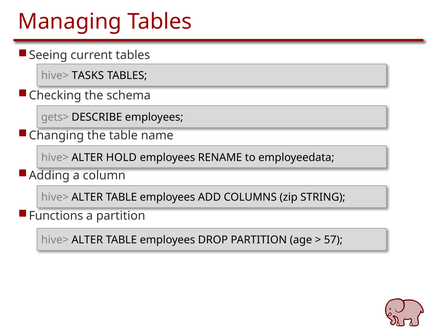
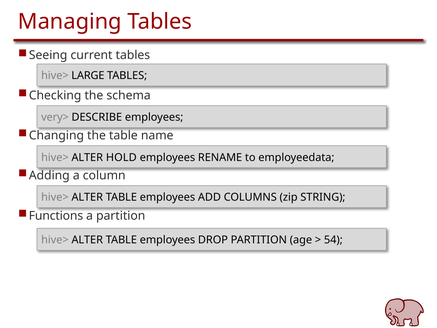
TASKS: TASKS -> LARGE (88, 76)
gets>: gets> -> very> (55, 117)
57: 57 -> 54 (333, 240)
